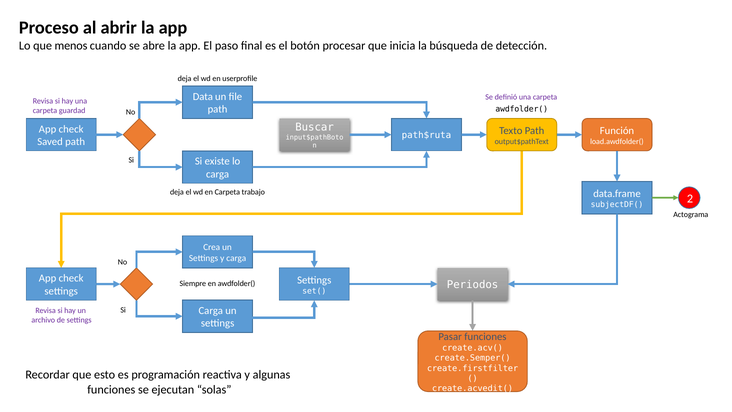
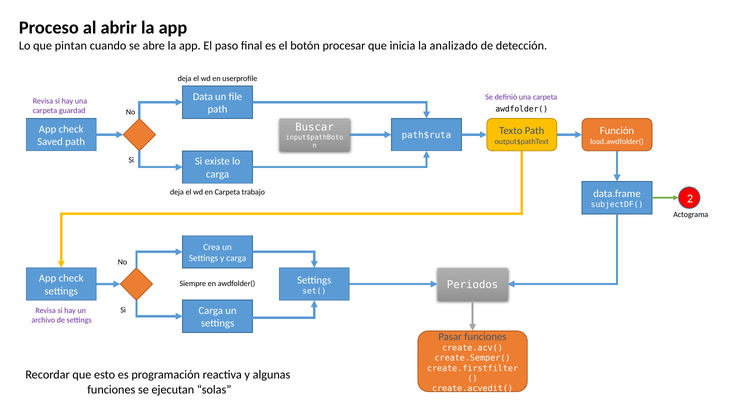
menos: menos -> pintan (71, 46)
búsqueda: búsqueda -> analizado (454, 46)
